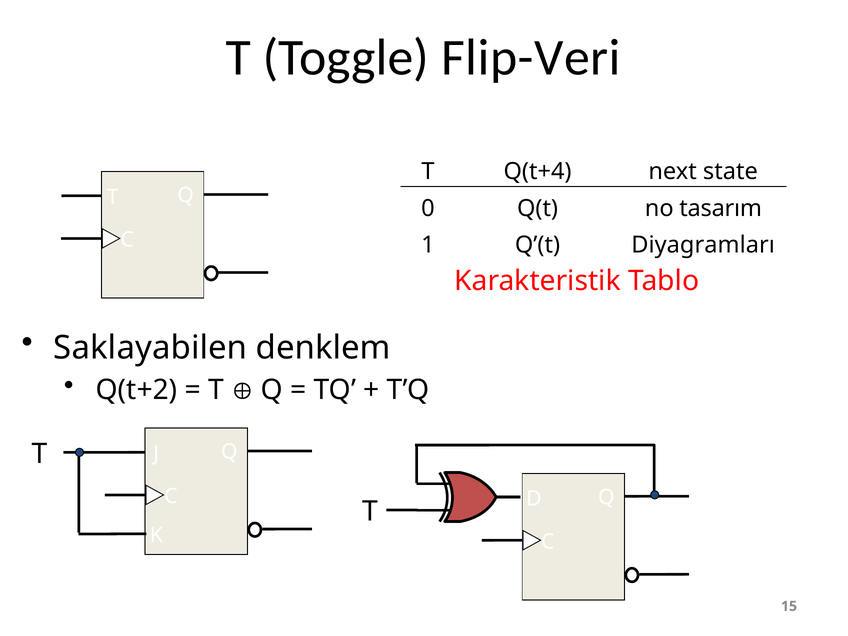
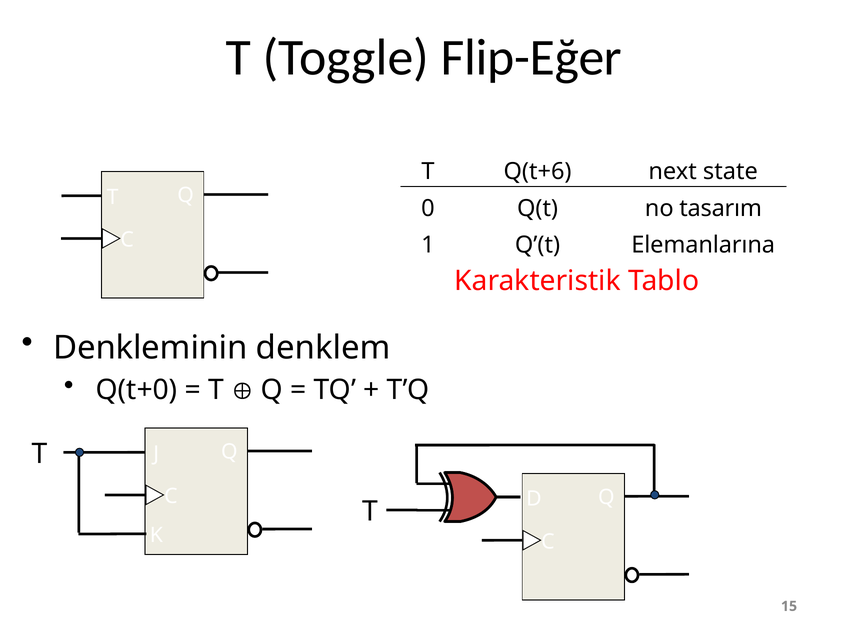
Flip-Veri: Flip-Veri -> Flip-Eğer (531, 57)
Q(t+4: Q(t+4 -> Q(t+6 (538, 172)
Diyagramları: Diyagramları -> Elemanlarına (703, 245)
Saklayabilen: Saklayabilen -> Denkleminin (151, 348)
Q(t+2: Q(t+2 -> Q(t+0 (137, 390)
